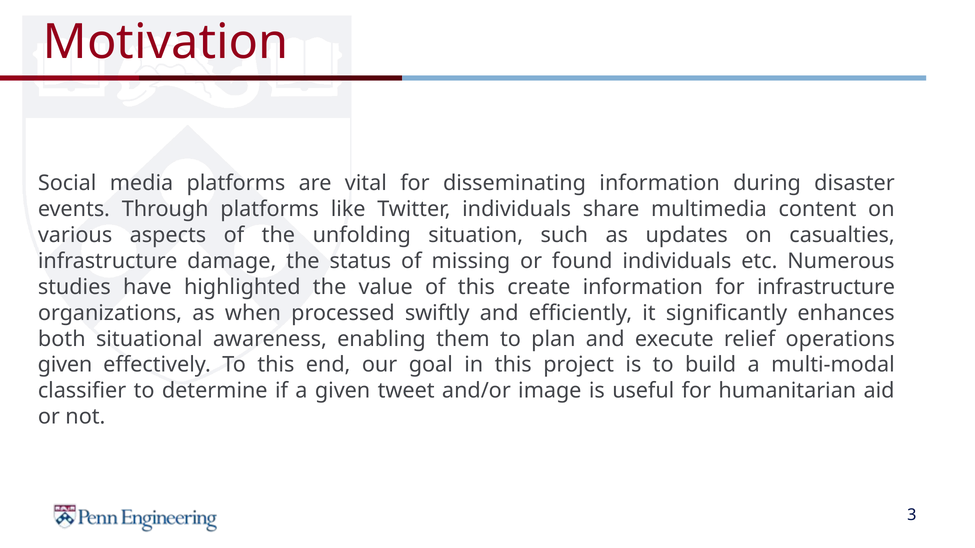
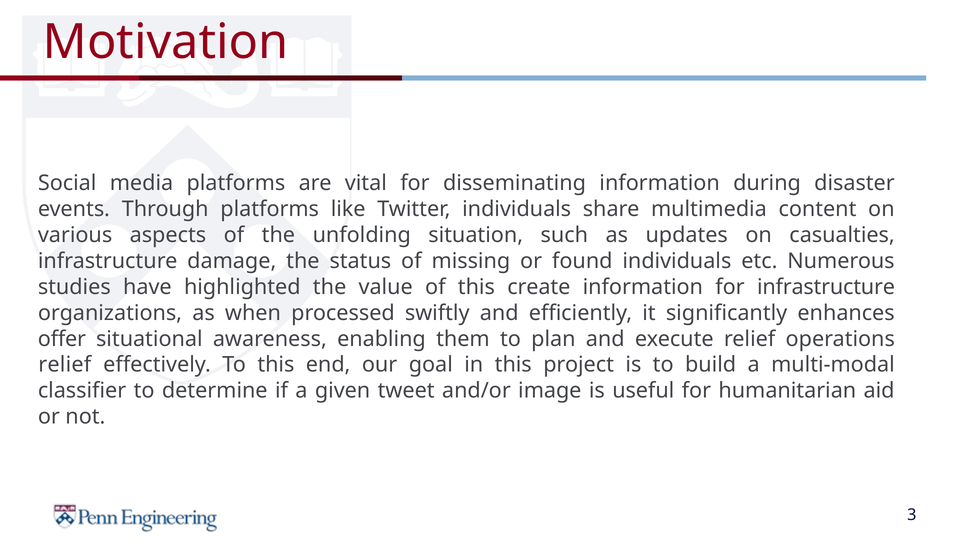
both: both -> offer (62, 339)
given: given -> relief (65, 365)
